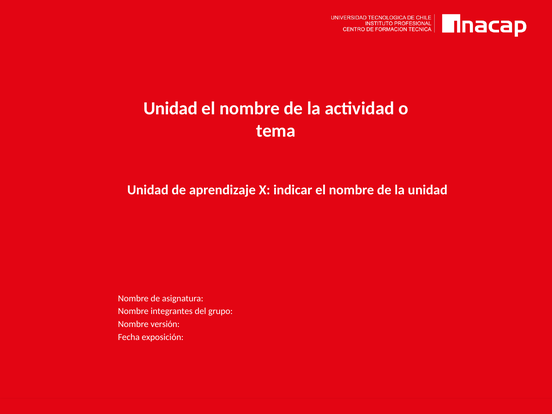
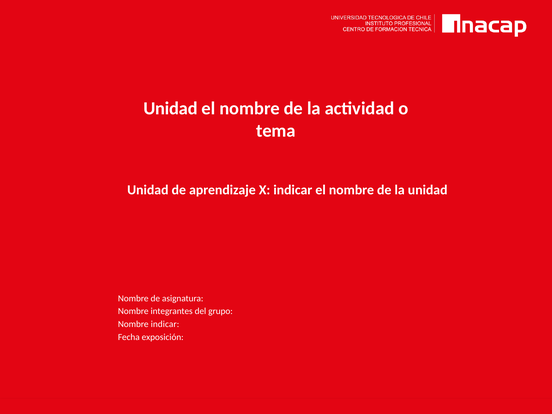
Nombre versión: versión -> indicar (165, 324)
